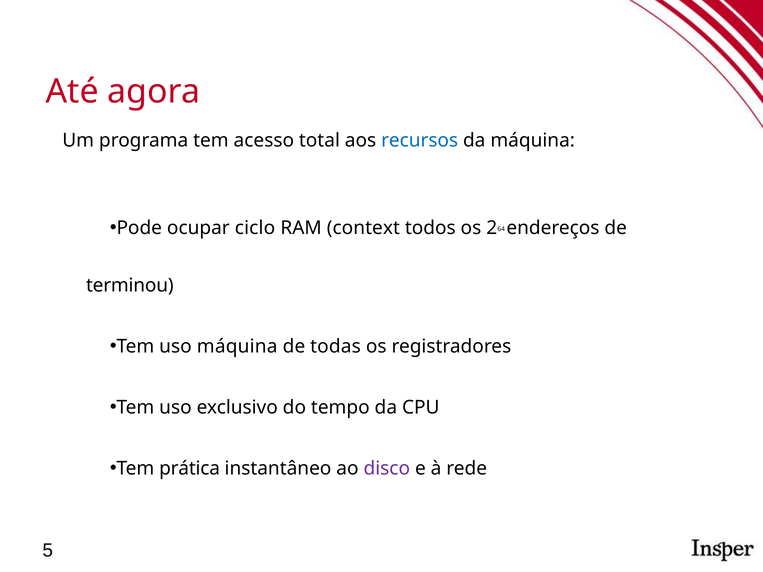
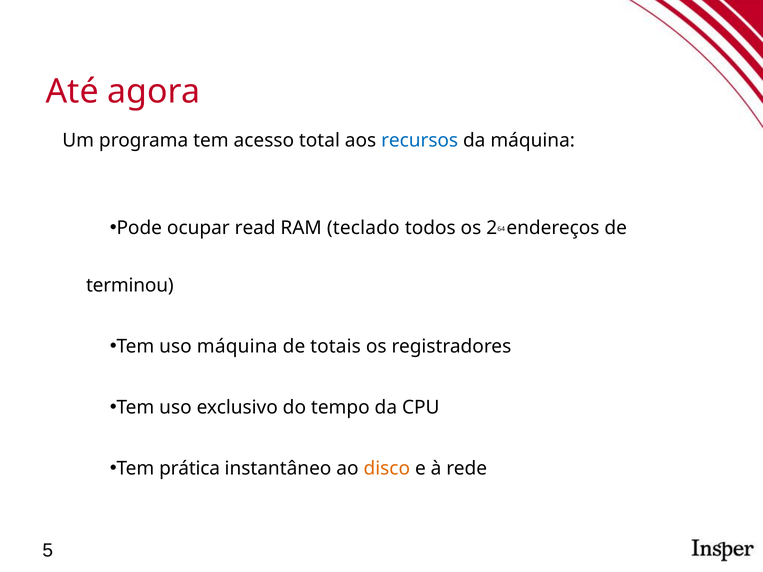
ciclo: ciclo -> read (255, 228)
context: context -> teclado (363, 228)
todas: todas -> totais (336, 347)
disco colour: purple -> orange (387, 469)
